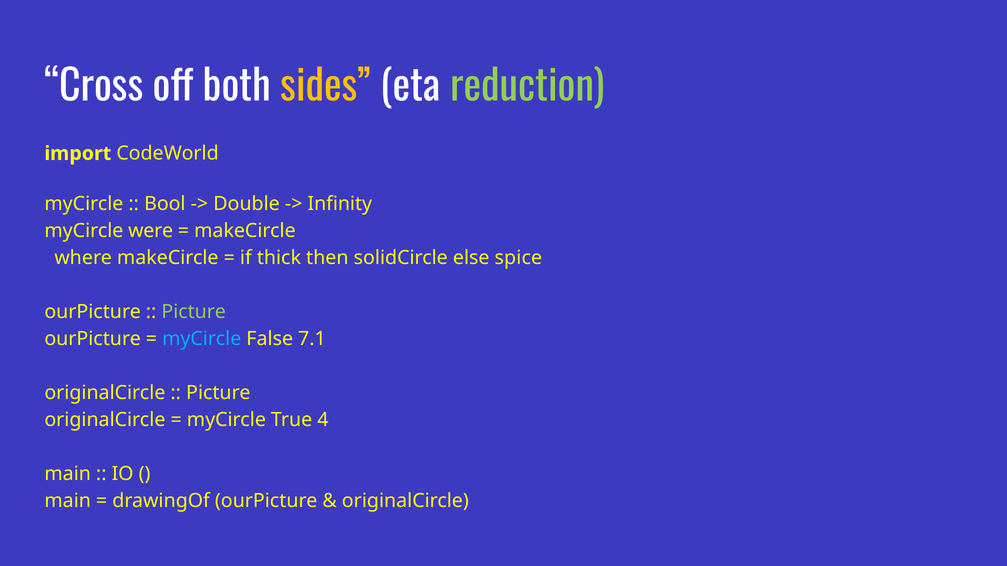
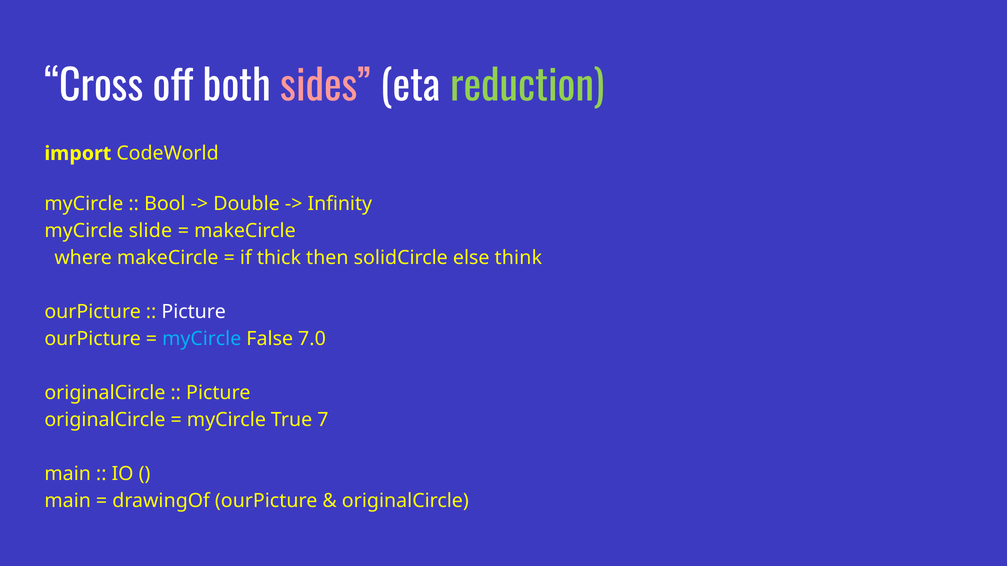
sides colour: yellow -> pink (326, 87)
were: were -> slide (150, 231)
spice: spice -> think (518, 258)
Picture colour: light green -> white (194, 312)
7.1: 7.1 -> 7.0 (312, 339)
4: 4 -> 7 (323, 420)
